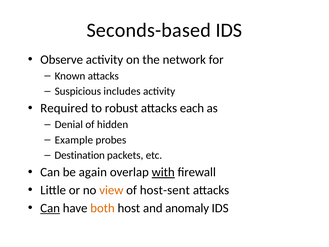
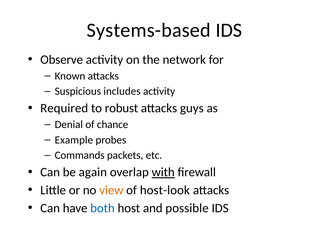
Seconds-based: Seconds-based -> Systems-based (149, 30)
each: each -> guys (192, 108)
hidden: hidden -> chance (113, 124)
Destination: Destination -> Commands (80, 155)
host-sent: host-sent -> host-look (165, 190)
Can underline: present -> none (50, 208)
both colour: orange -> blue (102, 208)
anomaly: anomaly -> possible (187, 208)
